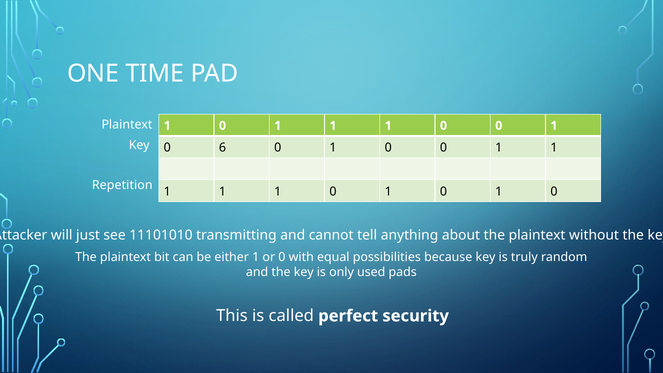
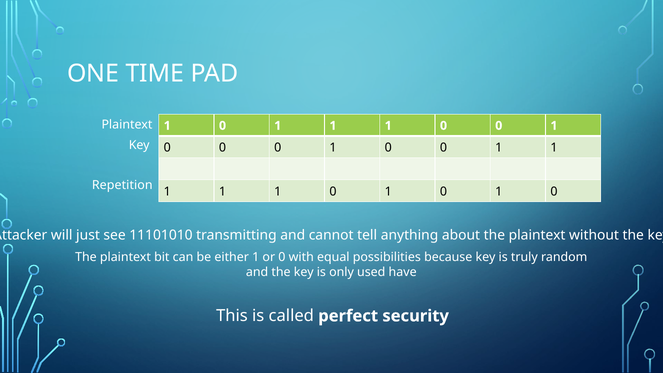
6: 6 -> 0 (223, 148)
pads: pads -> have (403, 272)
